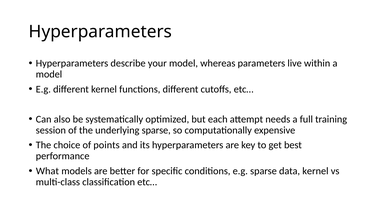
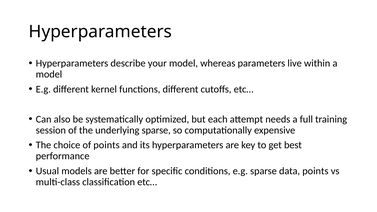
What: What -> Usual (47, 171)
data kernel: kernel -> points (315, 171)
